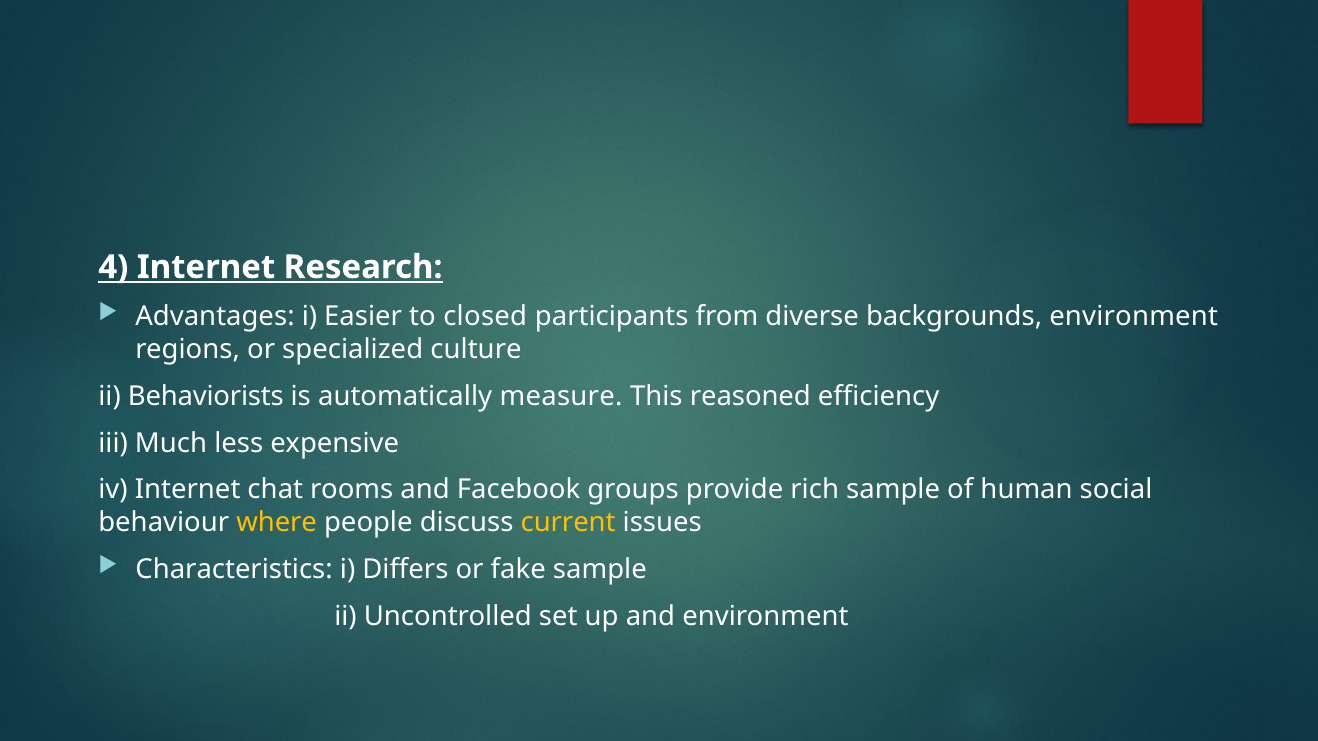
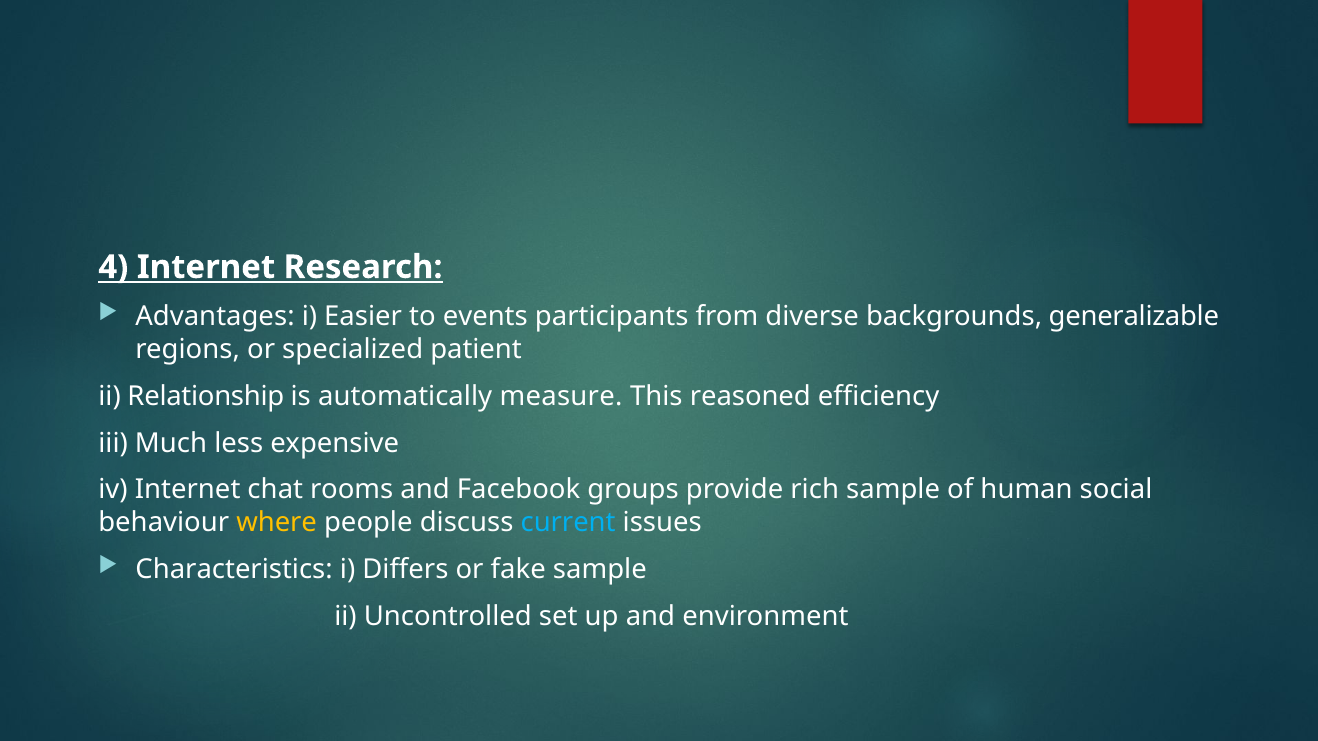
closed: closed -> events (485, 317)
backgrounds environment: environment -> generalizable (1134, 317)
culture: culture -> patient (476, 350)
Behaviorists: Behaviorists -> Relationship (206, 397)
current colour: yellow -> light blue (568, 523)
